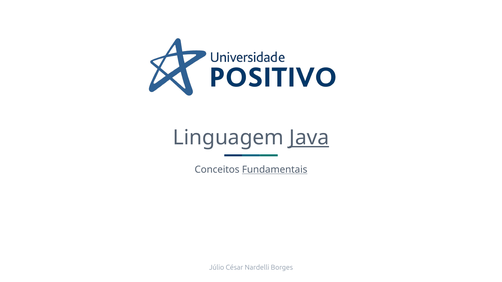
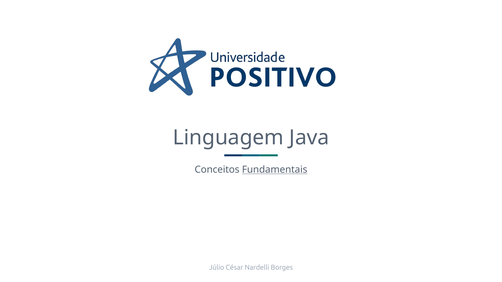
Java underline: present -> none (309, 138)
